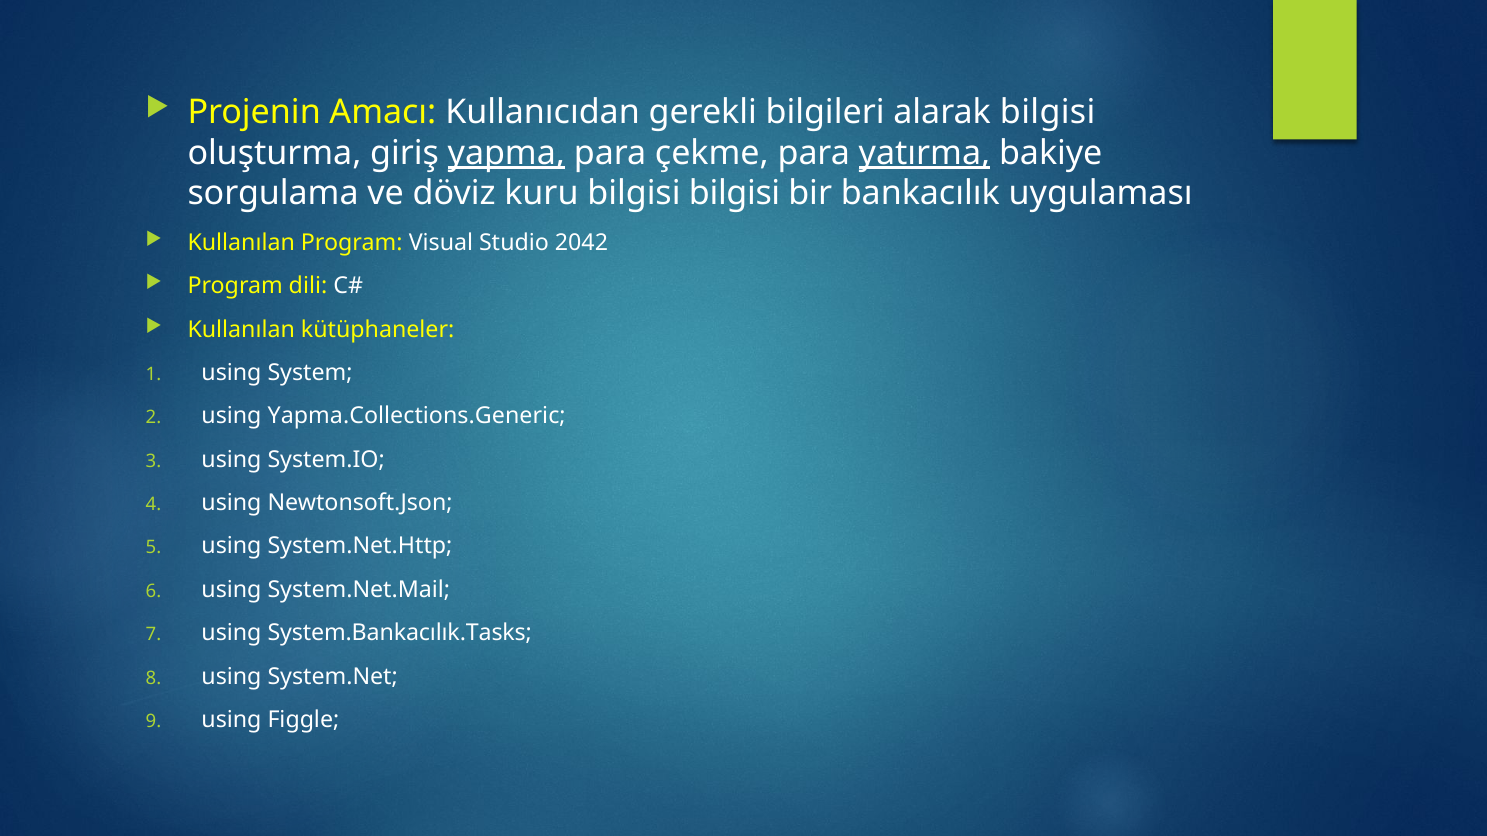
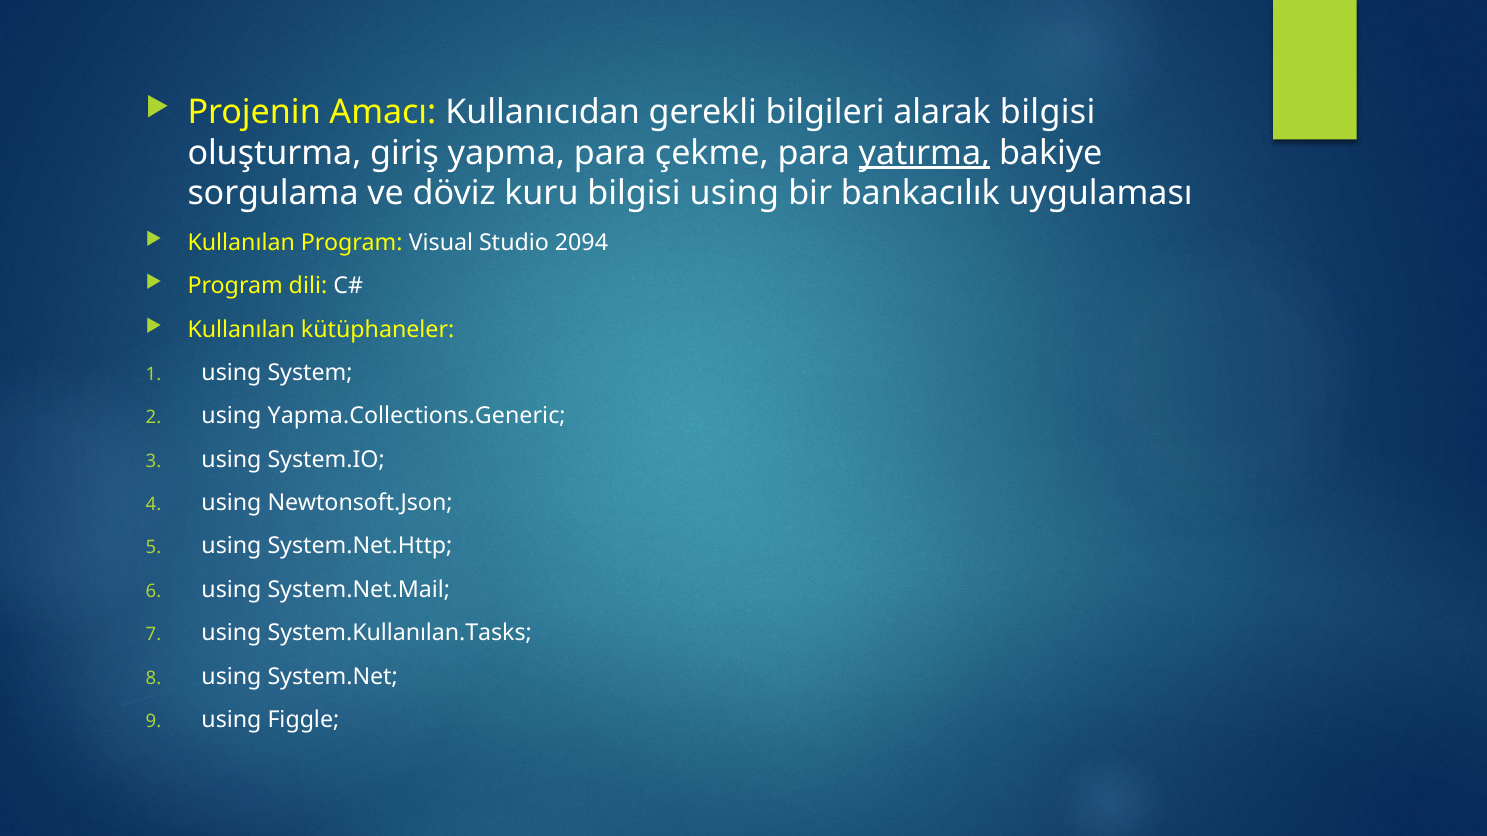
yapma underline: present -> none (506, 153)
bilgisi bilgisi: bilgisi -> using (734, 194)
2042: 2042 -> 2094 (581, 243)
System.Bankacılık.Tasks: System.Bankacılık.Tasks -> System.Kullanılan.Tasks (400, 633)
